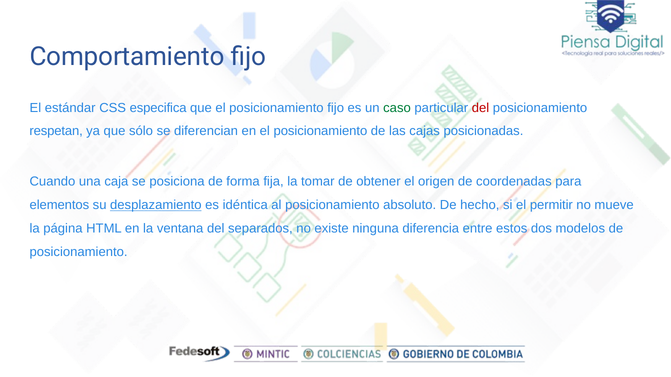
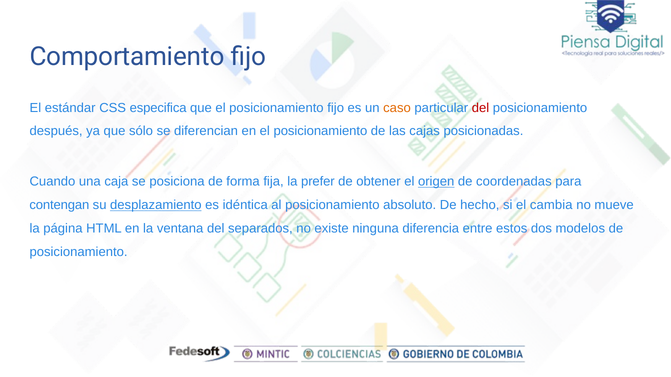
caso colour: green -> orange (397, 108)
respetan: respetan -> después (56, 131)
tomar: tomar -> prefer (318, 182)
origen underline: none -> present (436, 182)
elementos: elementos -> contengan (59, 205)
permitir: permitir -> cambia (551, 205)
